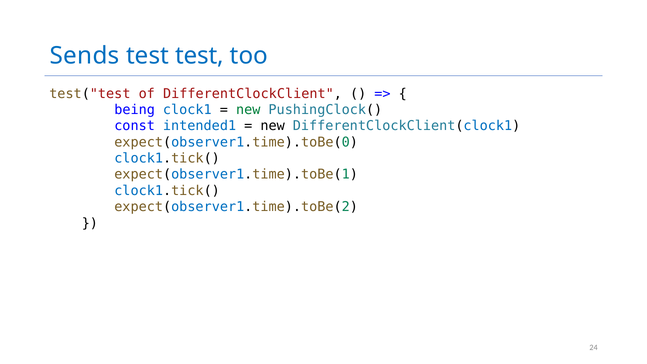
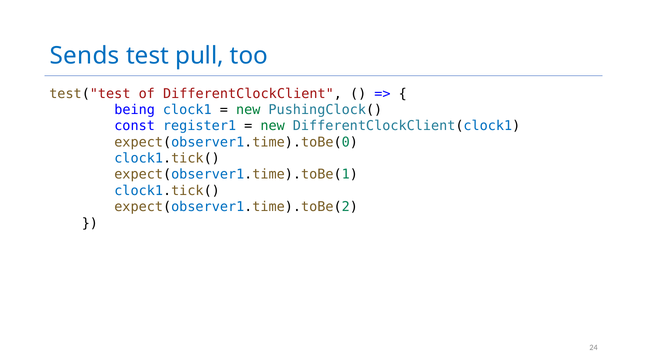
test test: test -> pull (200, 56)
intended1: intended1 -> register1 (200, 126)
new colour: black -> green (273, 126)
